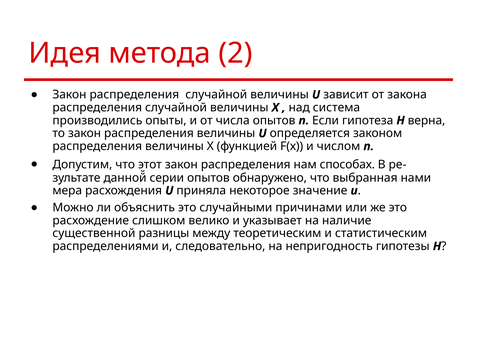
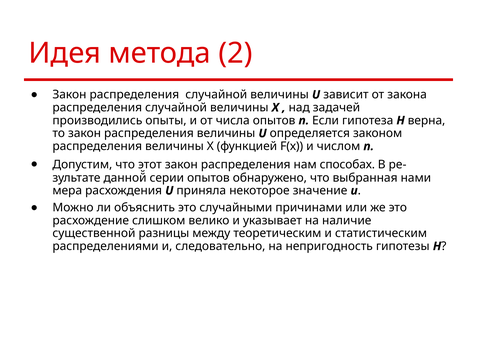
система: система -> задачей (336, 108)
